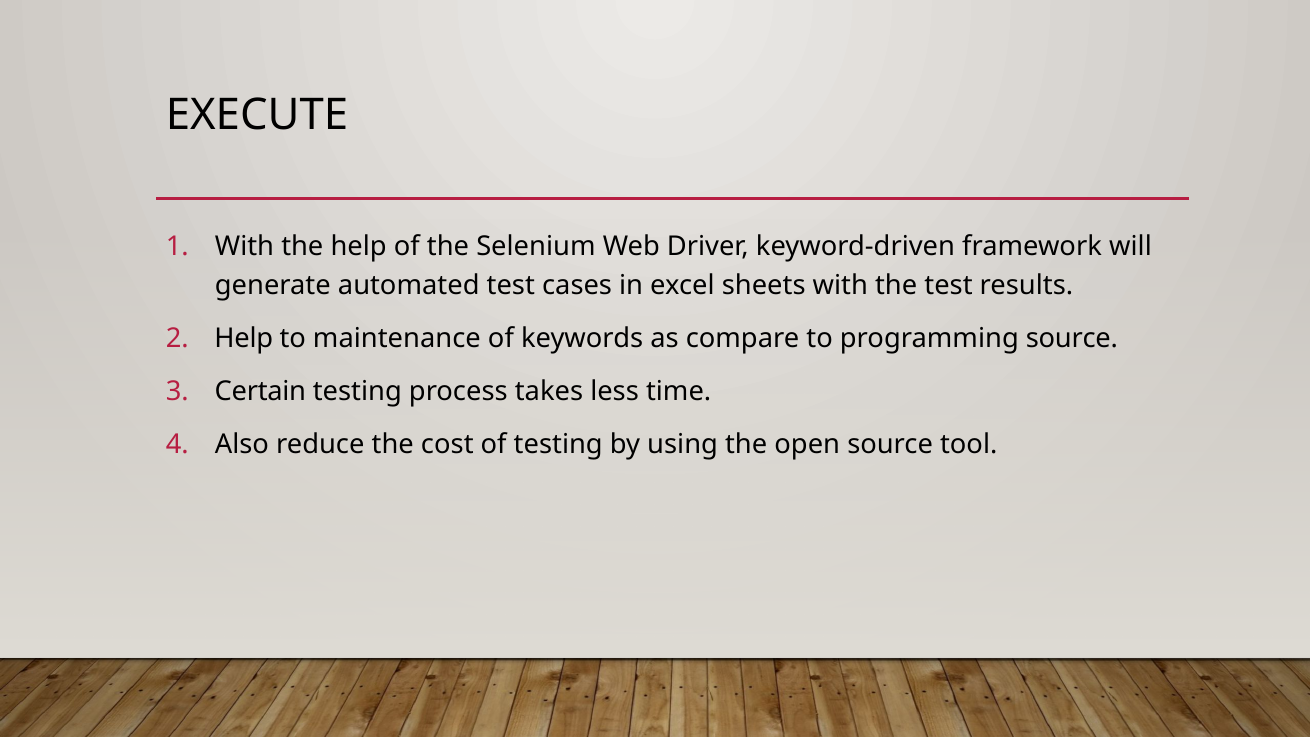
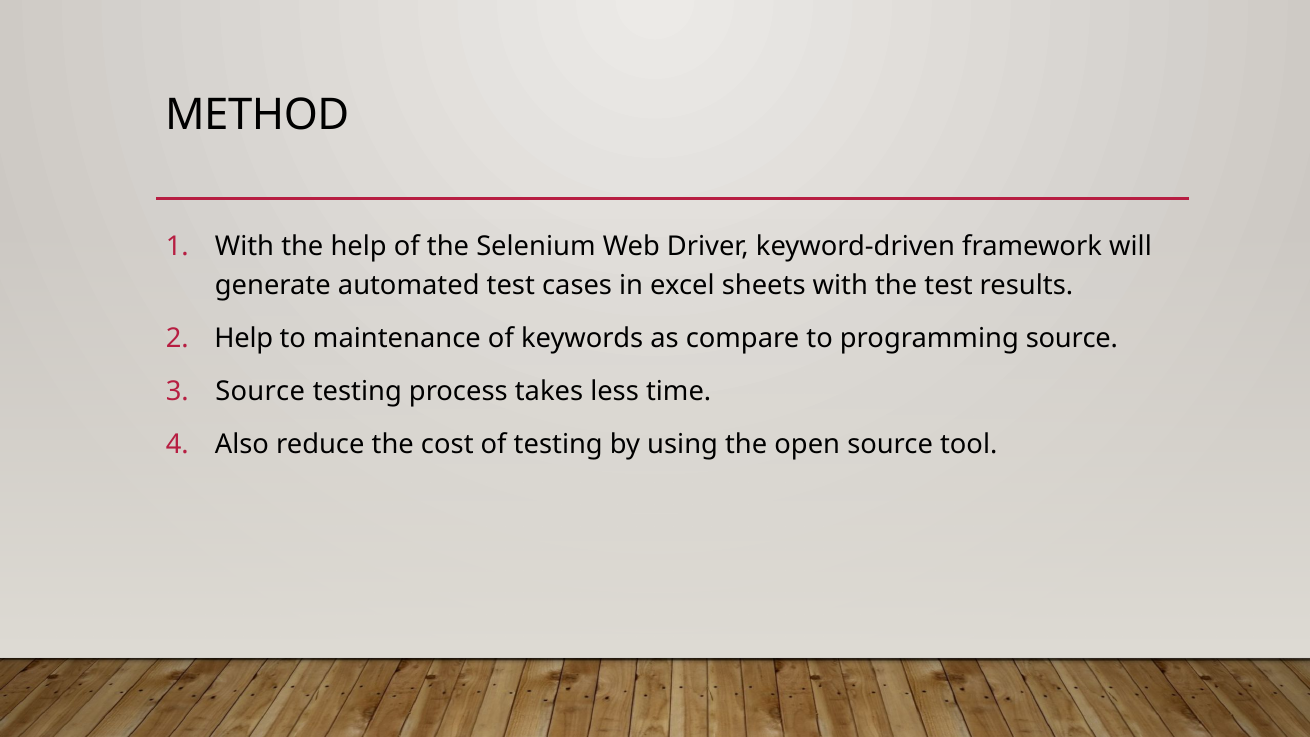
EXECUTE: EXECUTE -> METHOD (257, 115)
Certain: Certain -> Source (260, 392)
